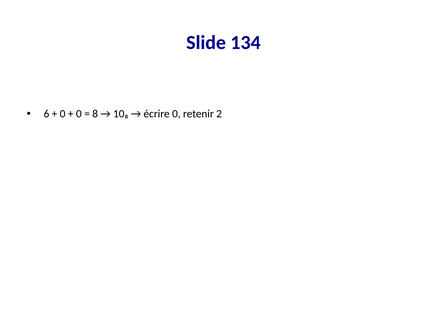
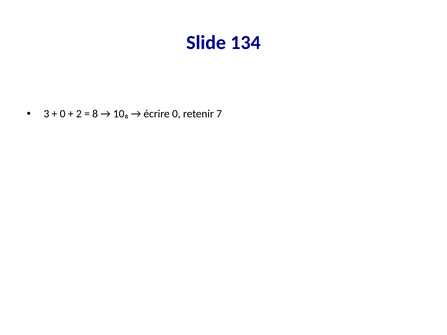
6: 6 -> 3 (46, 114)
0: 0 -> 2 (79, 114)
2: 2 -> 7 (219, 114)
